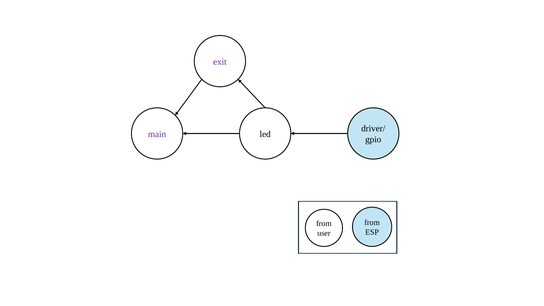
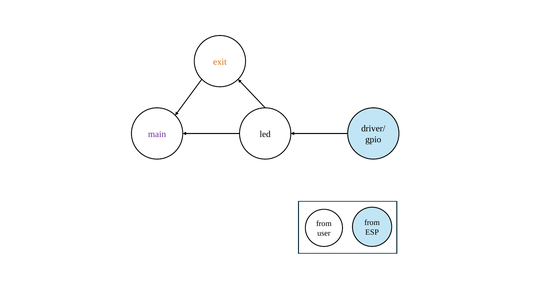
exit colour: purple -> orange (220, 62)
